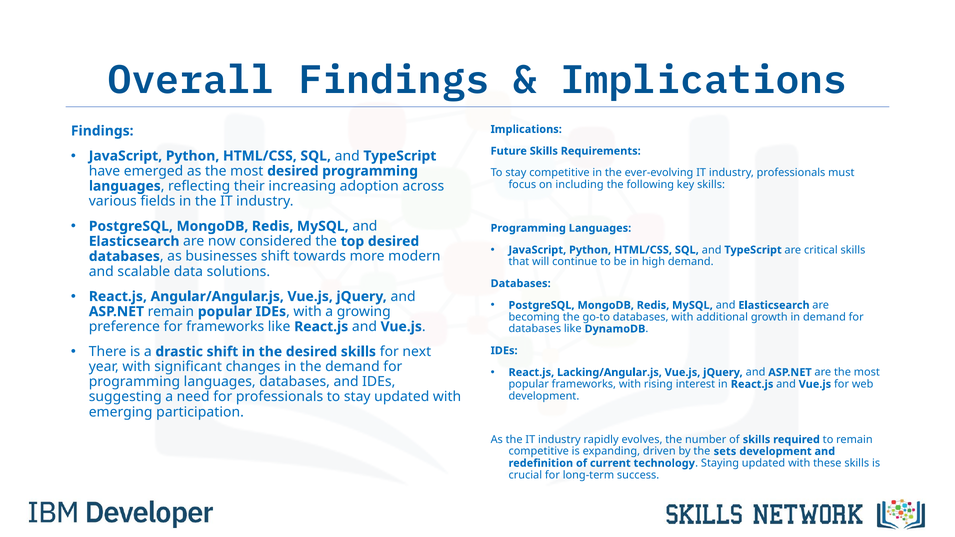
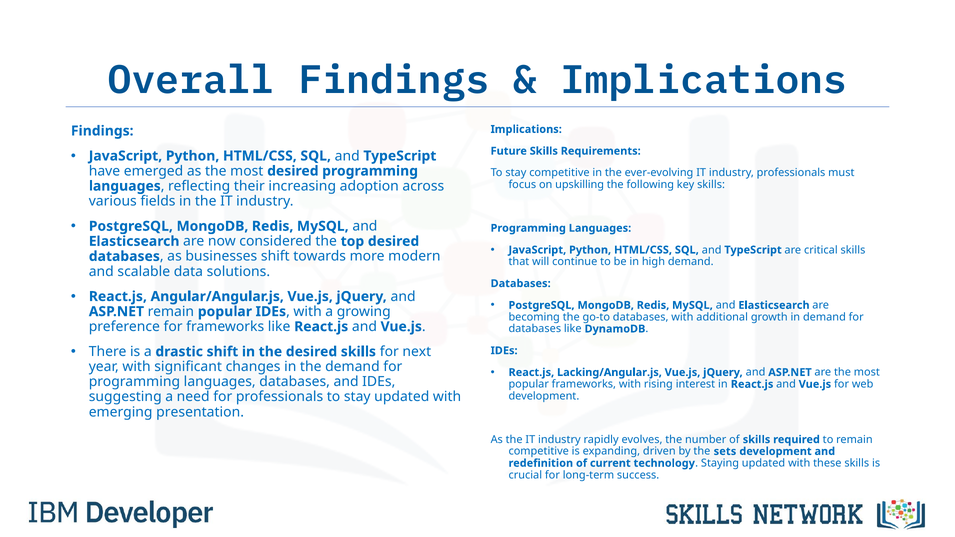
including: including -> upskilling (580, 185)
participation: participation -> presentation (200, 412)
